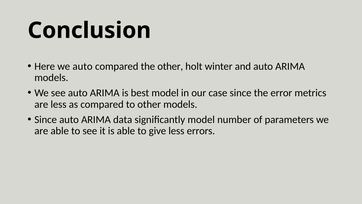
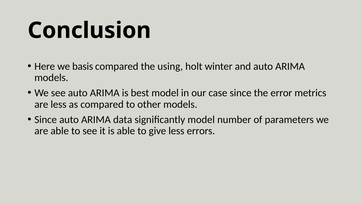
we auto: auto -> basis (83, 66)
the other: other -> using (170, 66)
